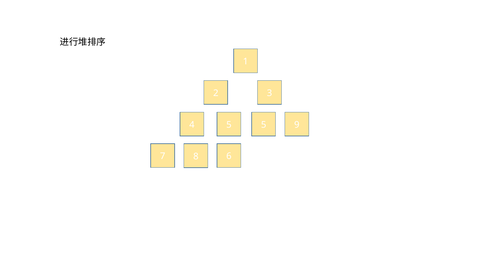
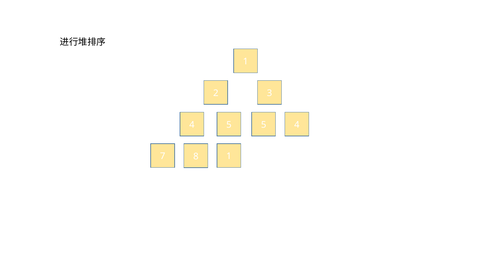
5 9: 9 -> 4 (297, 125)
8 6: 6 -> 1 (229, 156)
